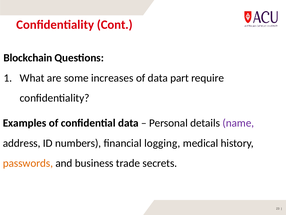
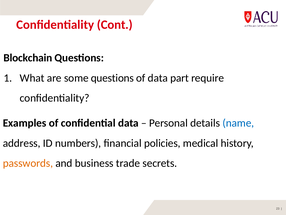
some increases: increases -> questions (112, 78)
name colour: purple -> blue (238, 123)
logging: logging -> policies (162, 143)
